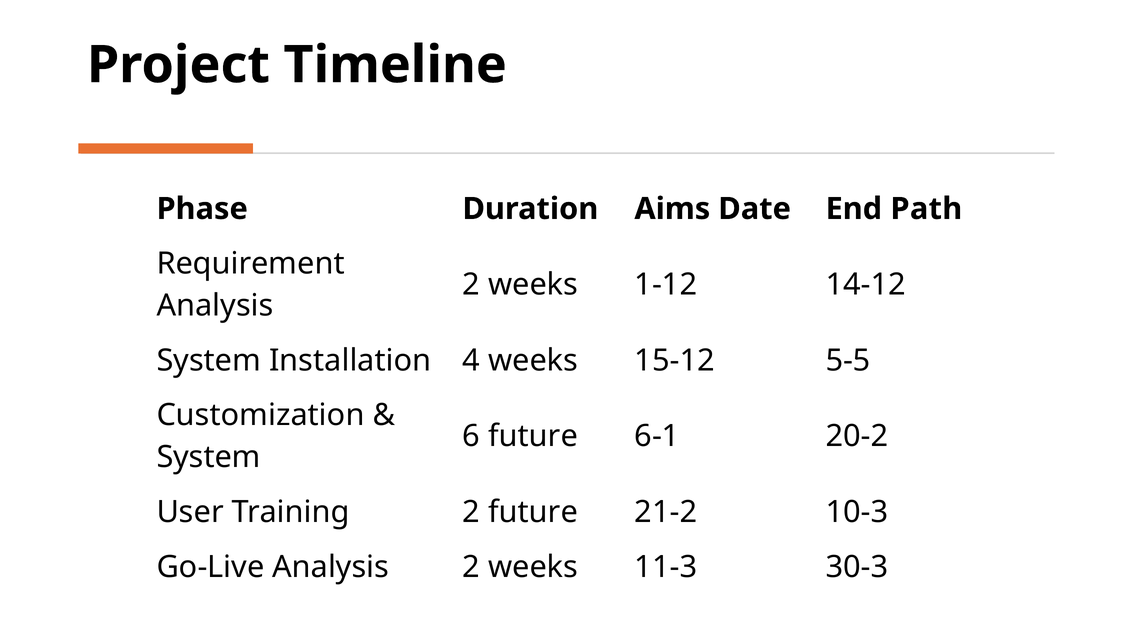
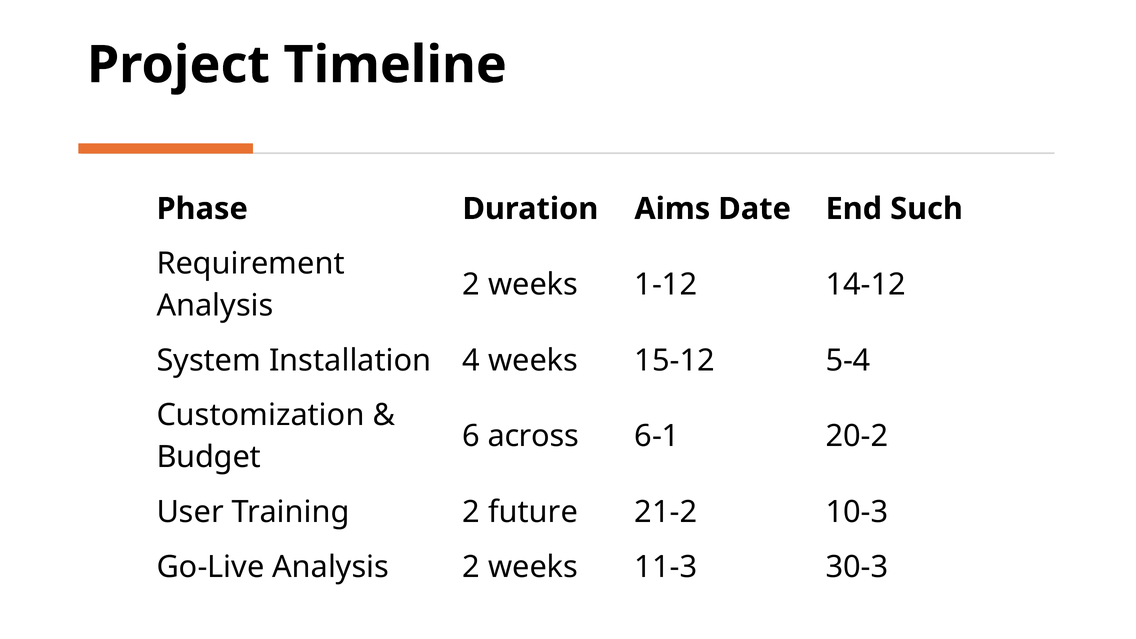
Path: Path -> Such (927, 209)
5-5: 5-5 -> 5-4 (848, 360)
6 future: future -> across (533, 436)
System: System -> Budget (209, 457)
